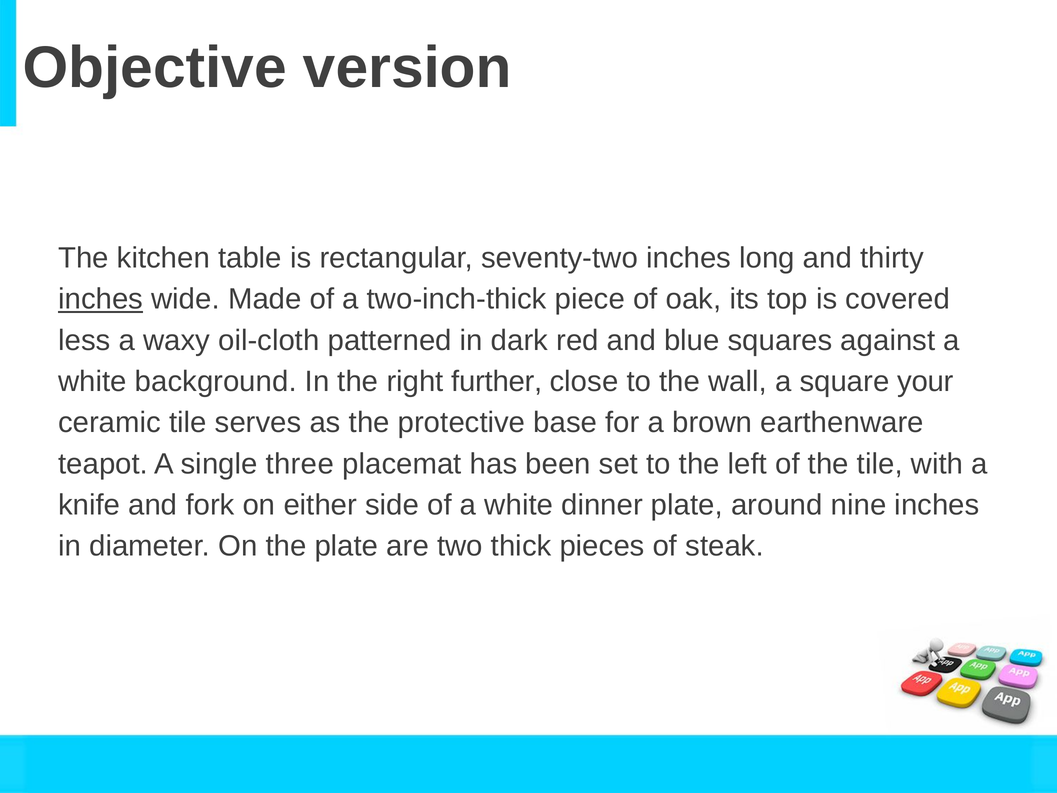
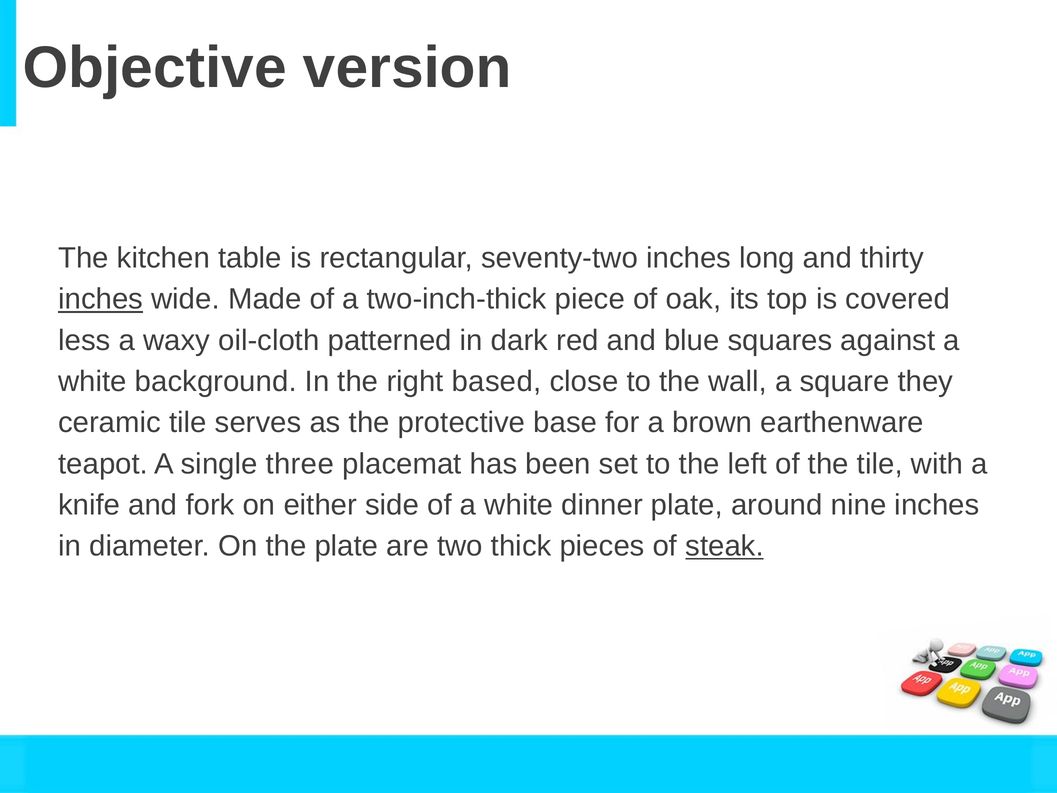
further: further -> based (497, 381)
your: your -> they (925, 381)
steak underline: none -> present (725, 546)
